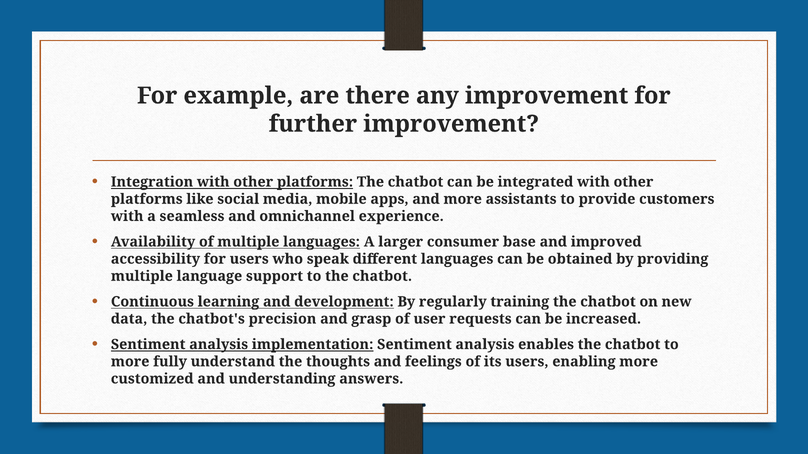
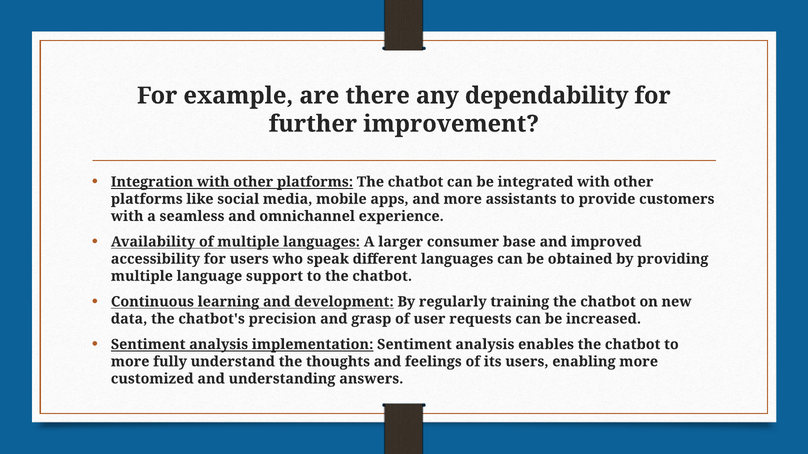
any improvement: improvement -> dependability (547, 96)
